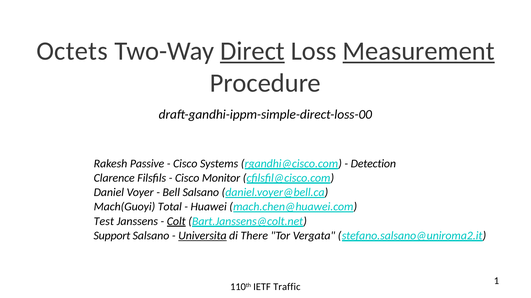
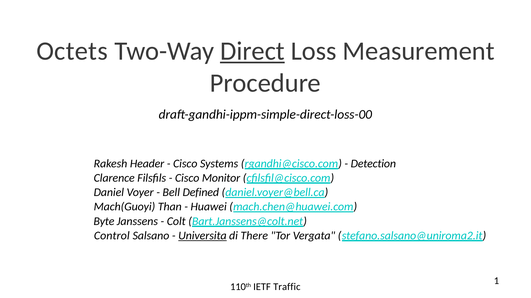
Measurement underline: present -> none (419, 51)
Passive: Passive -> Header (147, 164)
Bell Salsano: Salsano -> Defined (201, 193)
Total: Total -> Than (170, 207)
Test: Test -> Byte (104, 222)
Colt underline: present -> none (176, 222)
Support: Support -> Control (112, 236)
